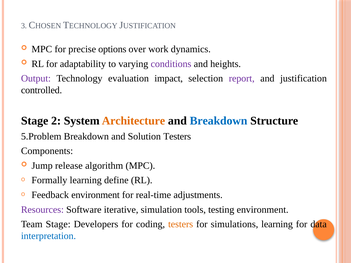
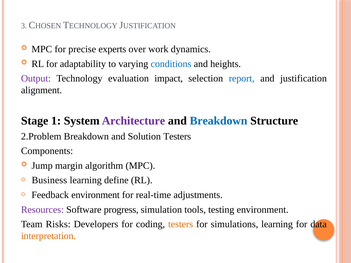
options: options -> experts (112, 49)
conditions colour: purple -> blue (171, 64)
report colour: purple -> blue (242, 79)
controlled: controlled -> alignment (41, 90)
2: 2 -> 1 (56, 121)
Architecture colour: orange -> purple (133, 121)
5.Problem: 5.Problem -> 2.Problem (41, 137)
release: release -> margin (69, 166)
Formally: Formally -> Business (49, 180)
iterative: iterative -> progress (121, 210)
Team Stage: Stage -> Risks (58, 224)
interpretation colour: blue -> orange (48, 236)
